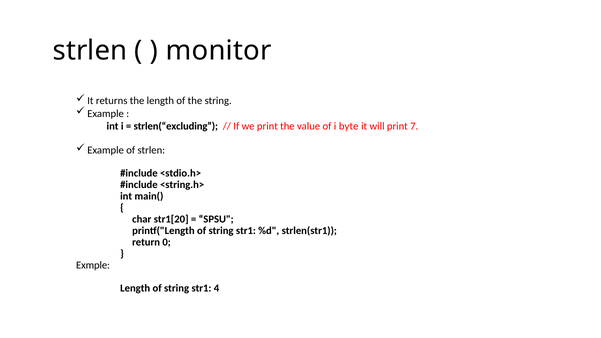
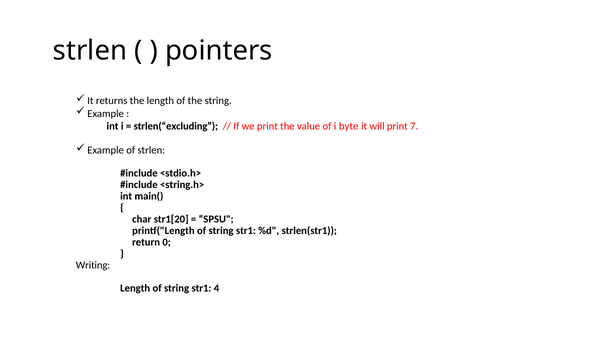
monitor: monitor -> pointers (219, 50)
Exmple: Exmple -> Writing (93, 265)
